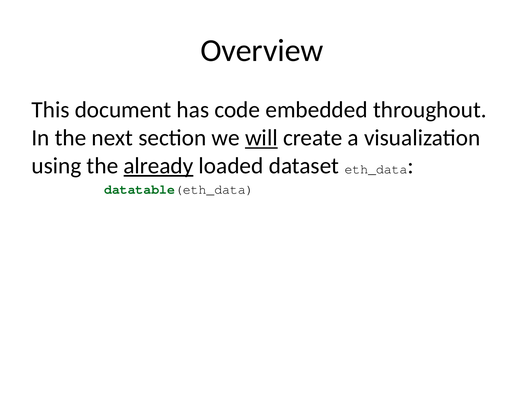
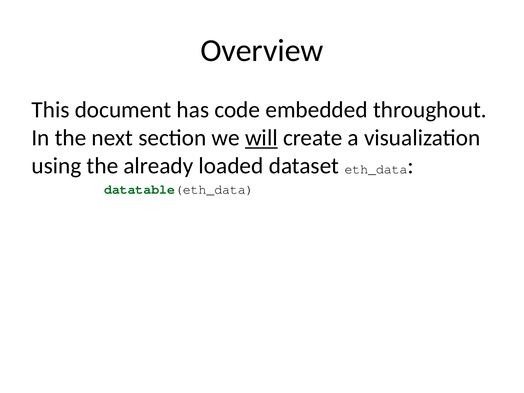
already underline: present -> none (158, 166)
